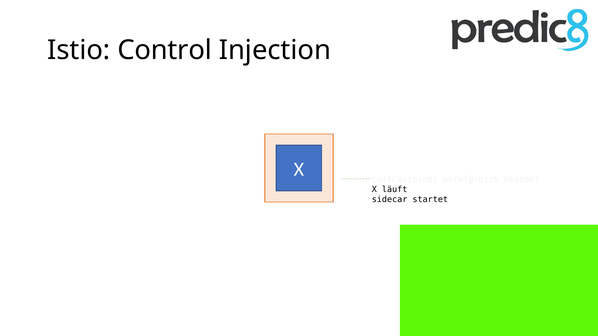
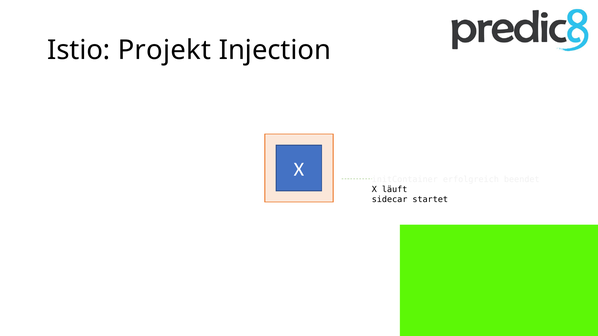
Control: Control -> Projekt (164, 50)
